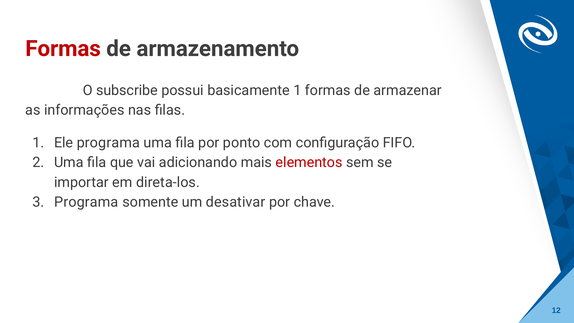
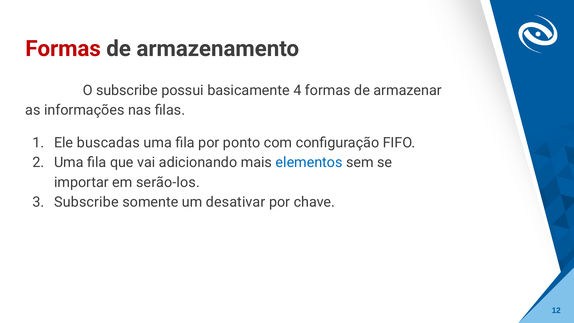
basicamente 1: 1 -> 4 (297, 90)
Ele programa: programa -> buscadas (108, 143)
elementos colour: red -> blue (309, 162)
direta-los: direta-los -> serão-los (168, 182)
3 Programa: Programa -> Subscribe (86, 202)
